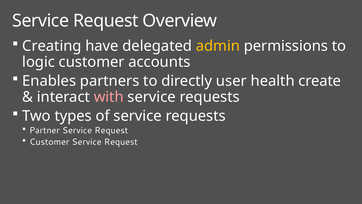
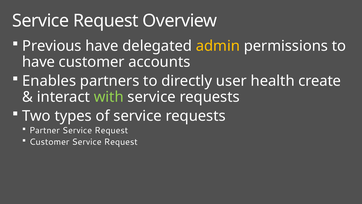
Creating: Creating -> Previous (52, 46)
logic: logic -> have (39, 62)
with colour: pink -> light green (109, 97)
